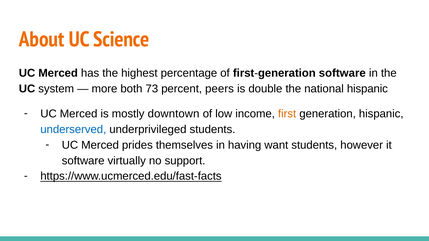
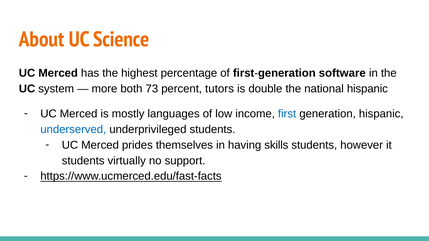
peers: peers -> tutors (220, 89)
downtown: downtown -> languages (174, 114)
first colour: orange -> blue (287, 114)
want: want -> skills (276, 145)
software: software -> students (83, 161)
